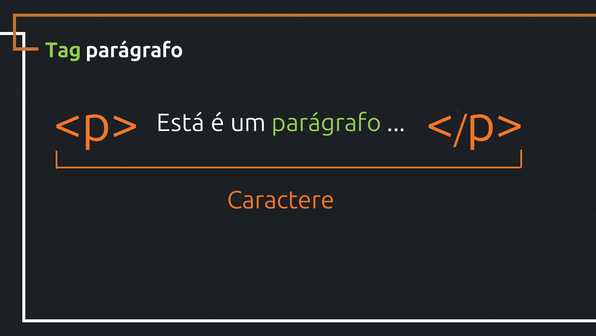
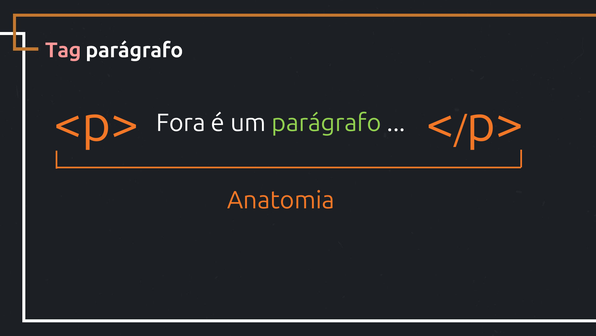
Tag colour: light green -> pink (63, 50)
Está: Está -> Fora (181, 123)
Caractere: Caractere -> Anatomia (281, 200)
